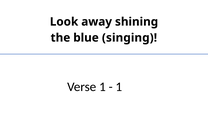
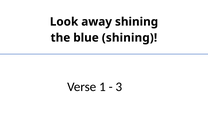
blue singing: singing -> shining (129, 38)
1: 1 -> 3 (119, 87)
